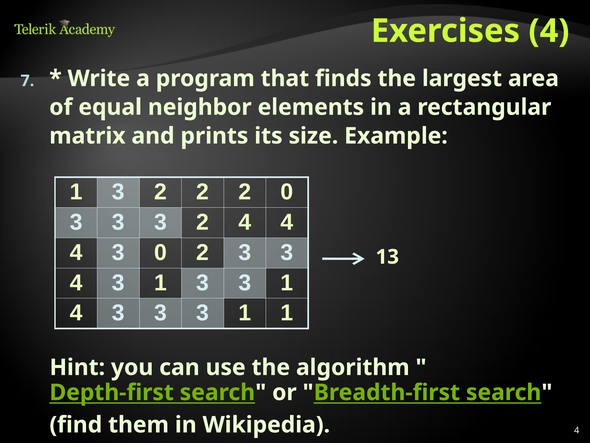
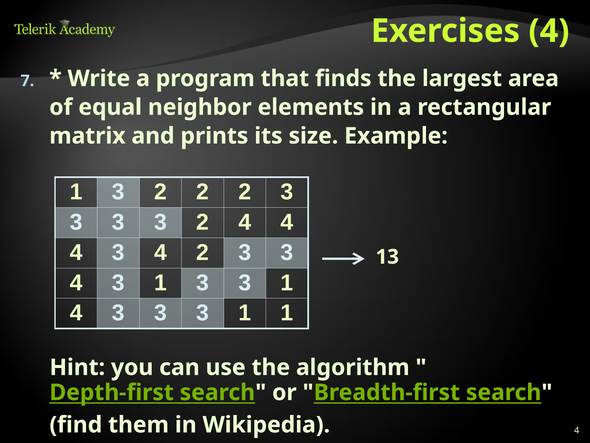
2 2 0: 0 -> 3 (287, 192)
4 3 0: 0 -> 4 (160, 252)
